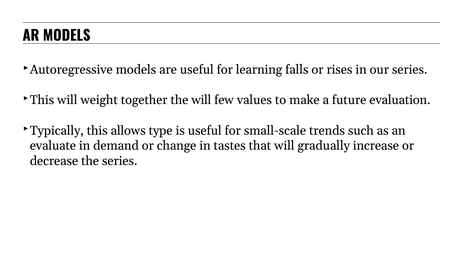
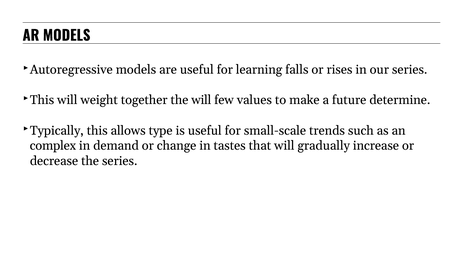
evaluation: evaluation -> determine (400, 100)
evaluate: evaluate -> complex (53, 146)
